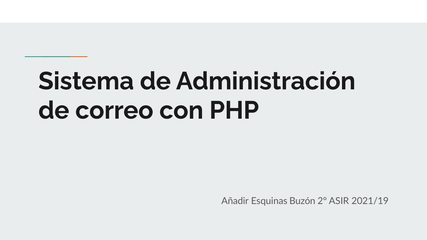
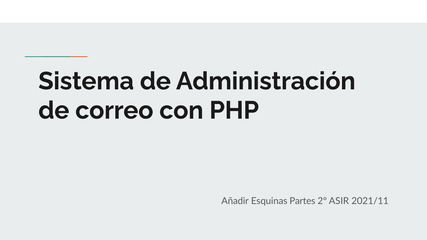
Buzón: Buzón -> Partes (302, 201)
2021/19: 2021/19 -> 2021/11 (370, 201)
